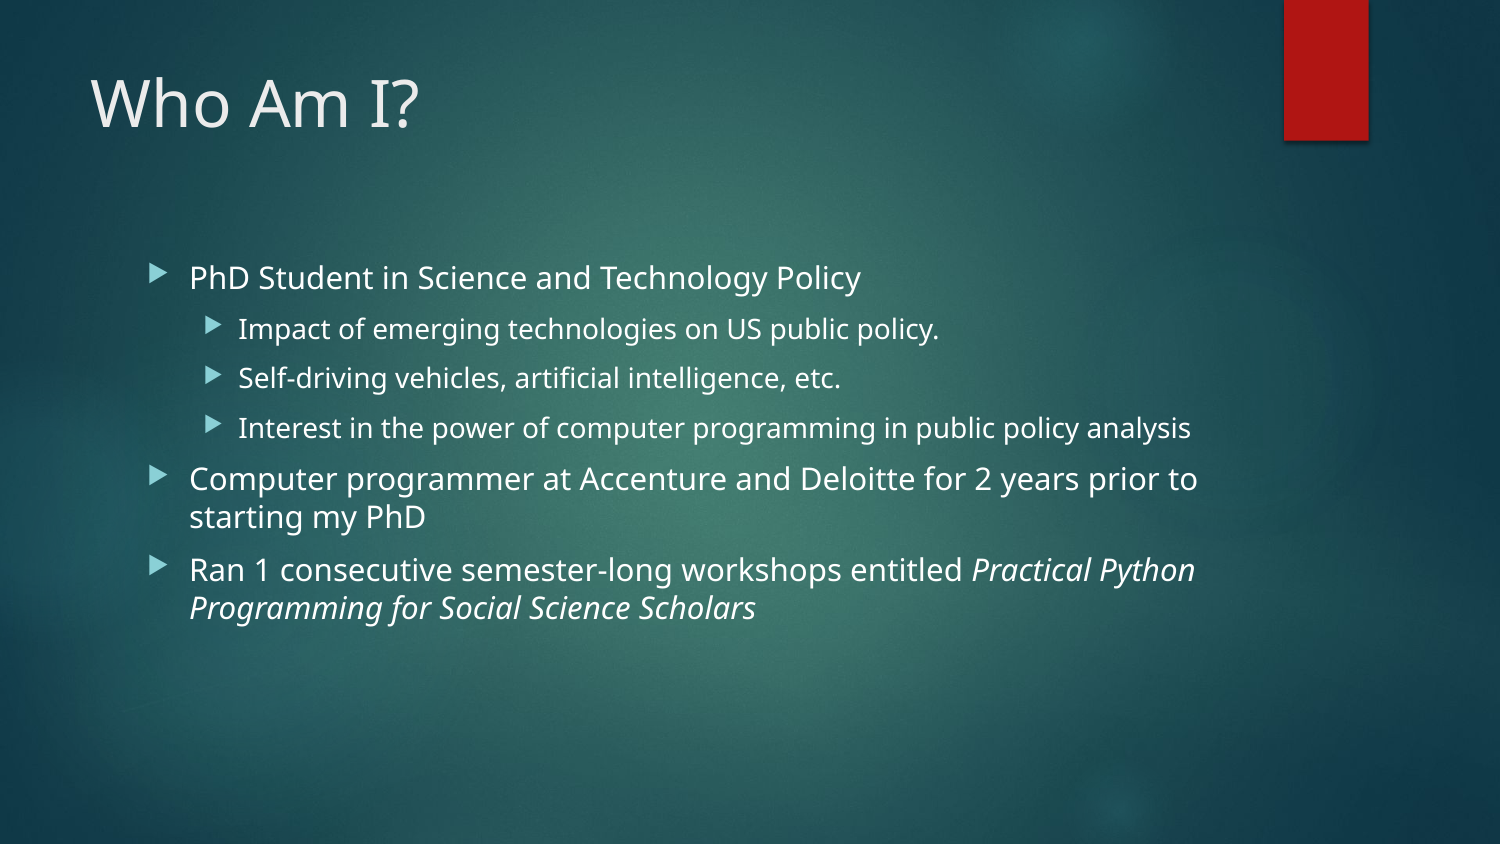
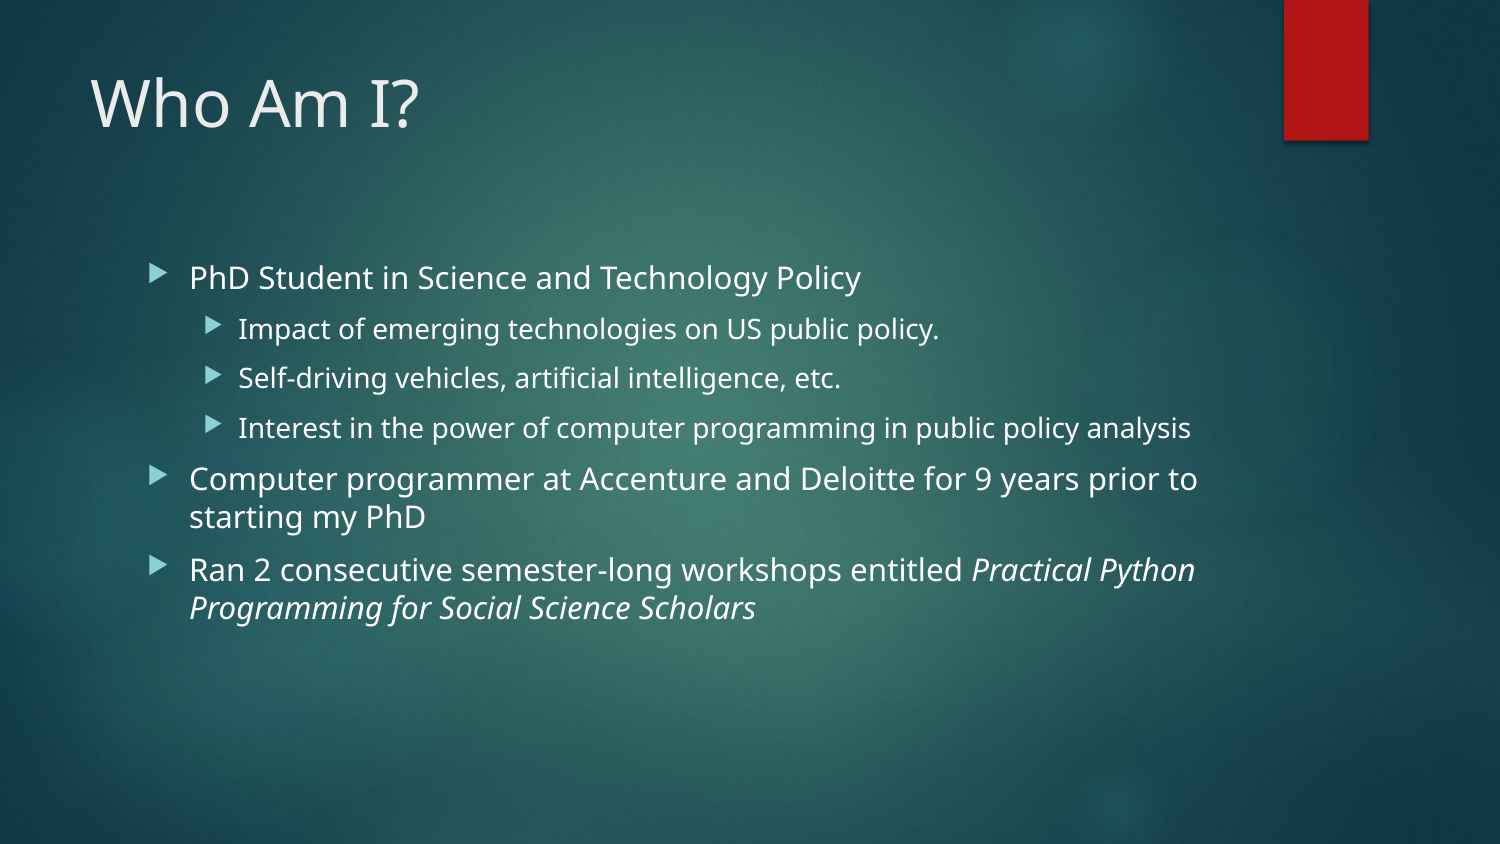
2: 2 -> 9 (983, 480)
1: 1 -> 2 (263, 571)
